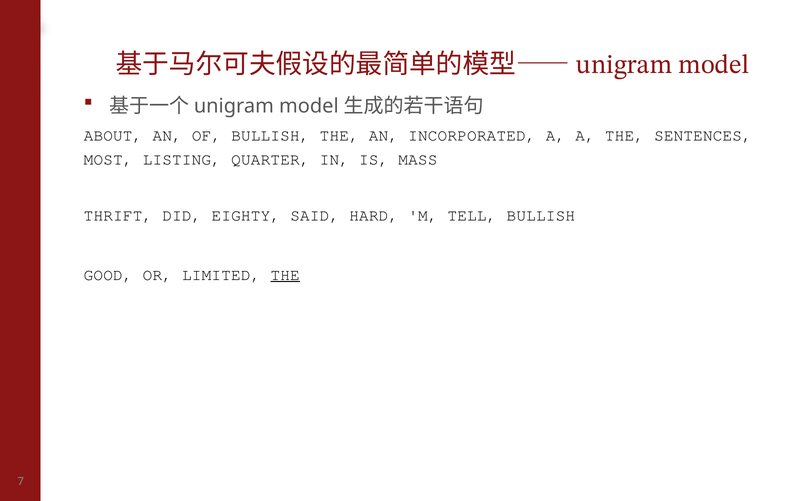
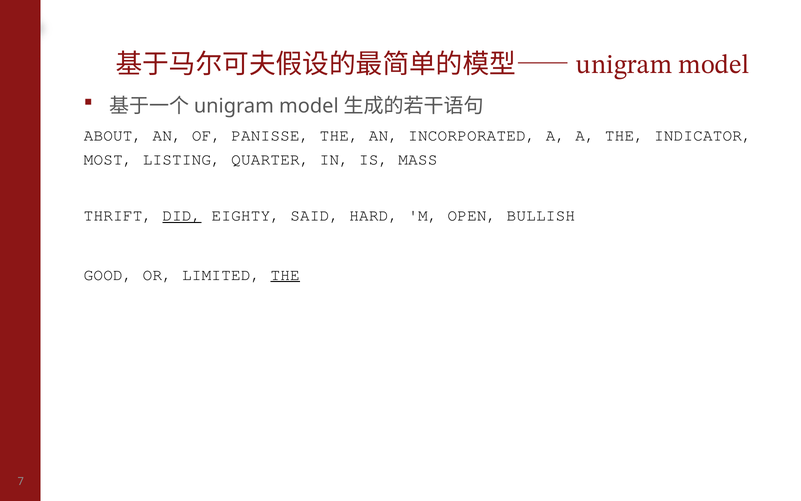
OF BULLISH: BULLISH -> PANISSE (270, 135)
SENTENCES: SENTENCES -> INDICATOR (703, 135)
DID underline: none -> present (182, 215)
TELL: TELL -> OPEN (472, 215)
